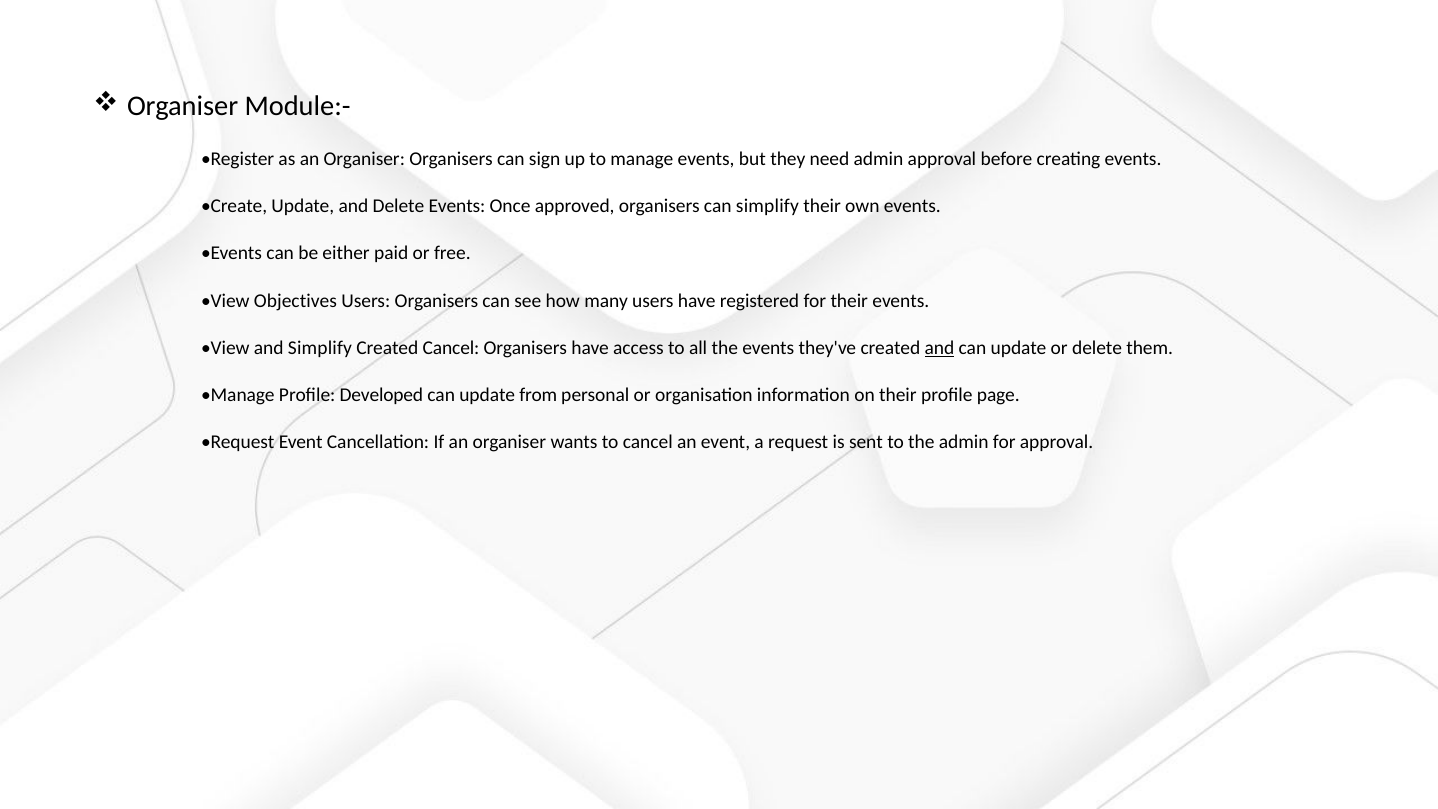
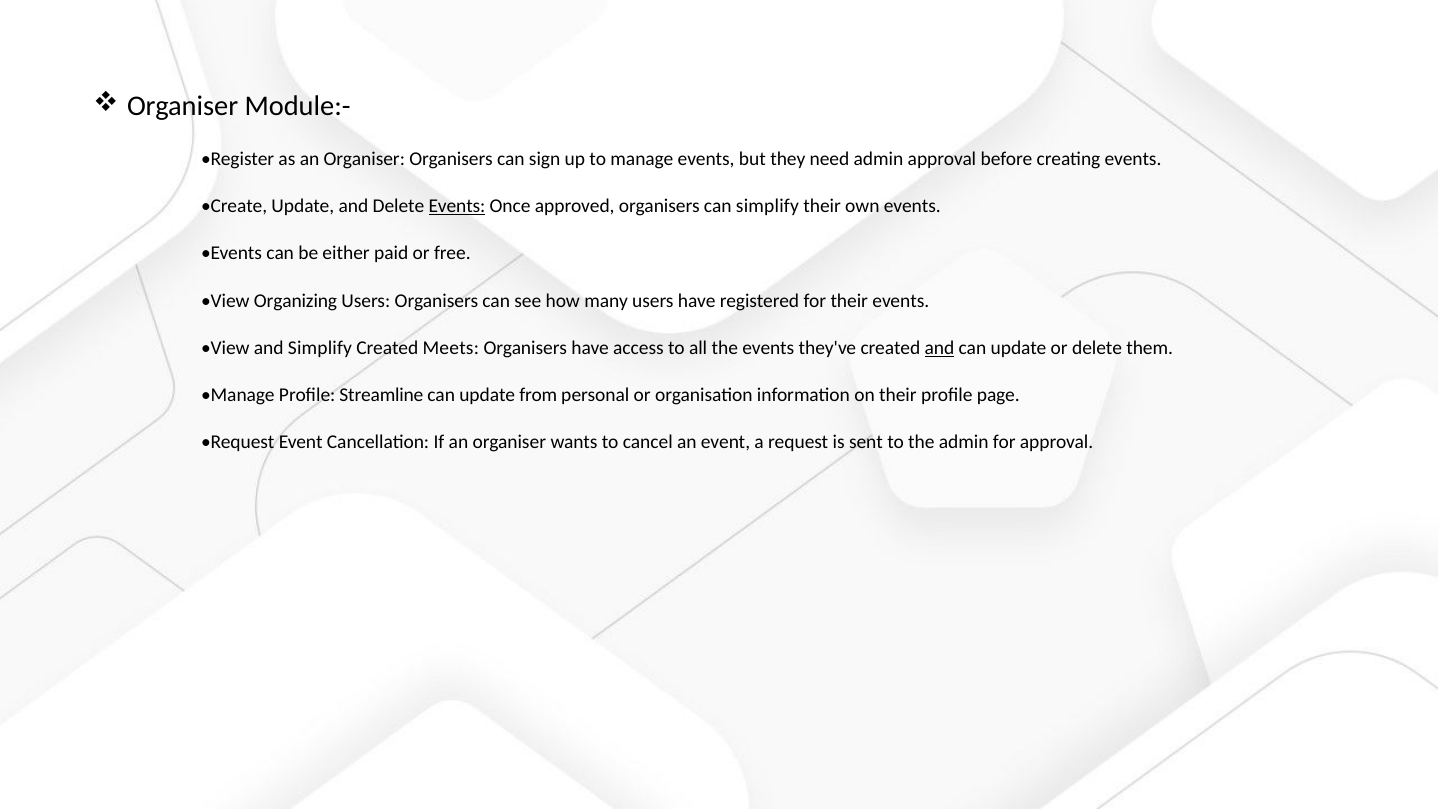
Events underline: none -> present (457, 206)
Objectives: Objectives -> Organizing (295, 301)
Created Cancel: Cancel -> Meets (451, 348)
Developed: Developed -> Streamline (381, 395)
